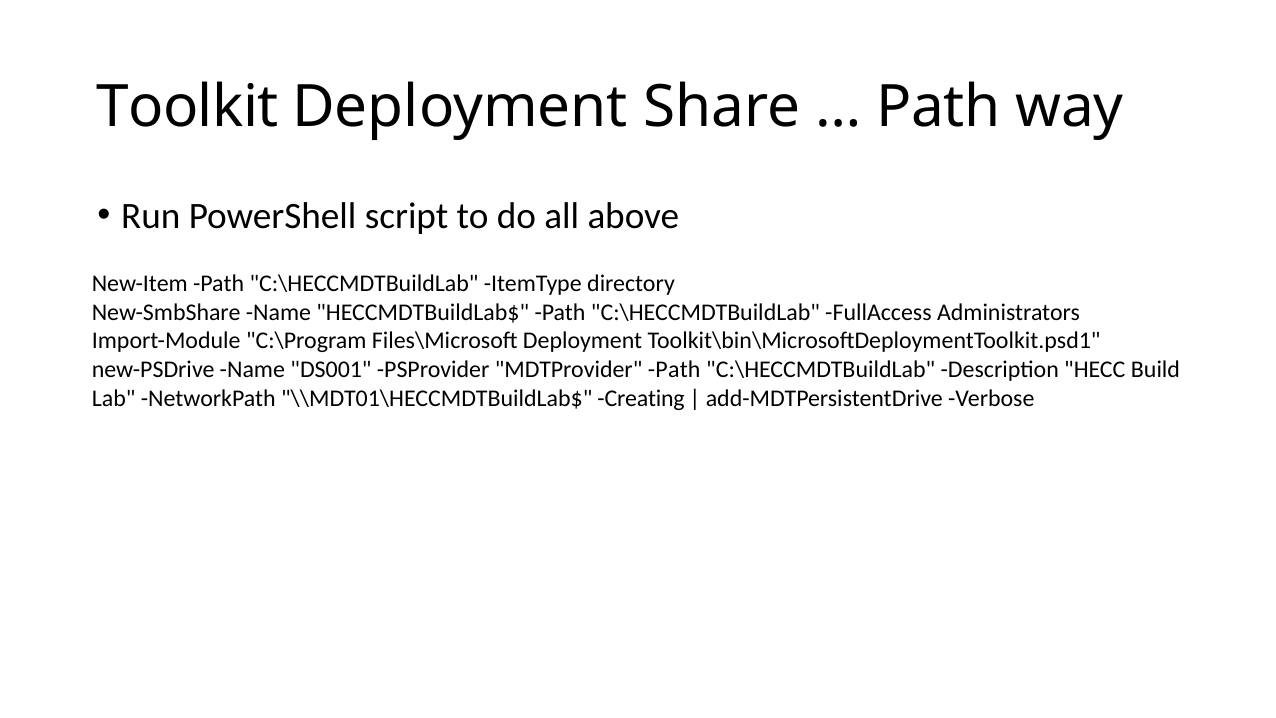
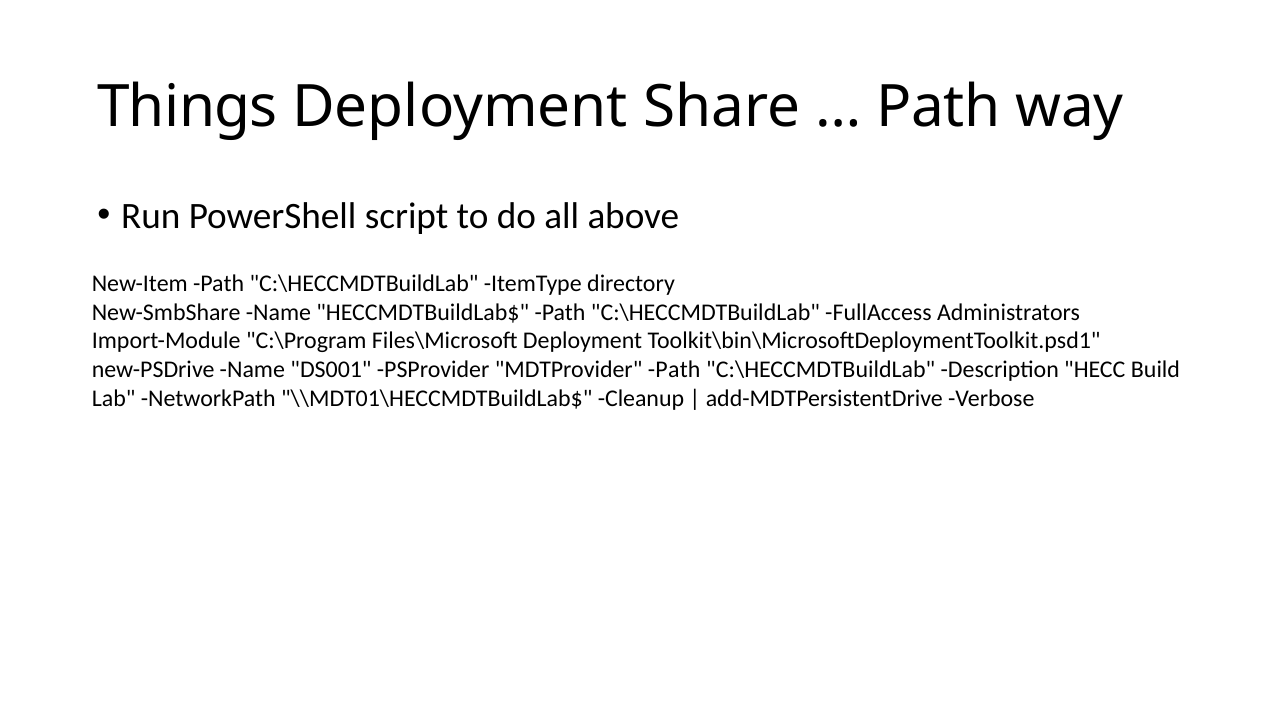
Toolkit: Toolkit -> Things (187, 107)
Creating: Creating -> Cleanup (641, 398)
